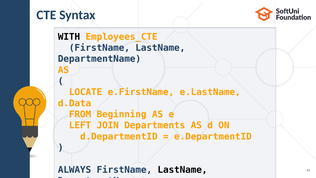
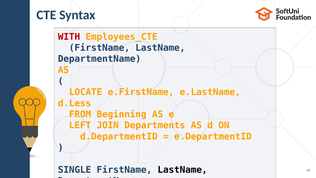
WITH colour: black -> red (69, 37)
d.Data: d.Data -> d.Less (75, 103)
ALWAYS: ALWAYS -> SINGLE (75, 169)
